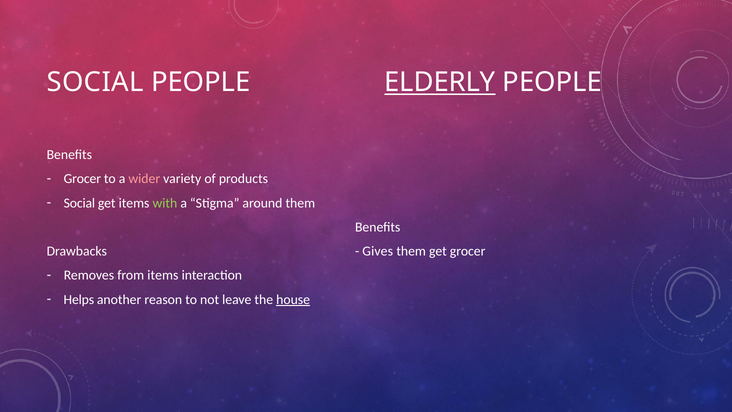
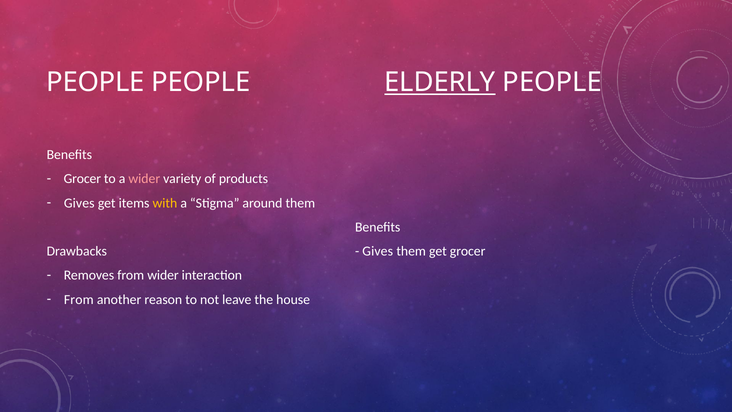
SOCIAL: SOCIAL -> PEOPLE (95, 82)
Social: Social -> Gives (79, 203)
with colour: light green -> yellow (165, 203)
from items: items -> wider (163, 275)
Helps: Helps -> From (79, 299)
house underline: present -> none (293, 299)
